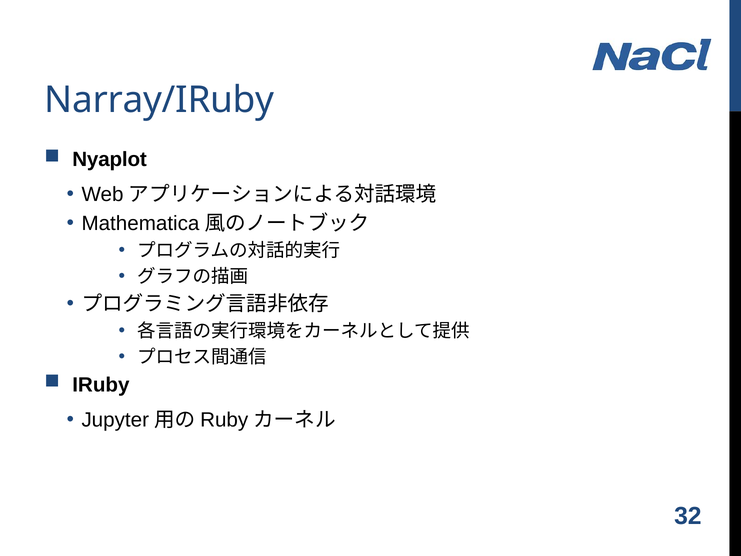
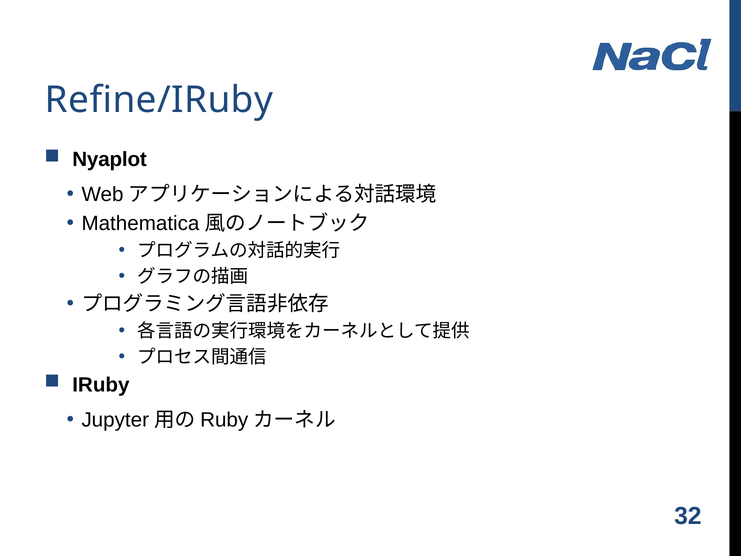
Narray/IRuby: Narray/IRuby -> Refine/IRuby (159, 100)
